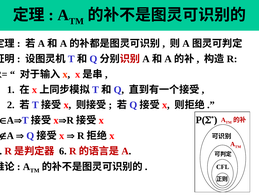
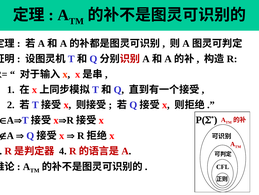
6: 6 -> 4 (63, 151)
